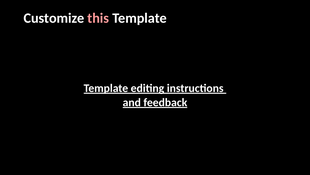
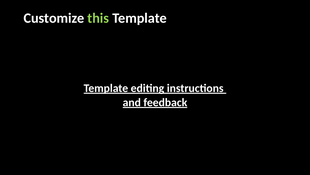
this colour: pink -> light green (98, 18)
